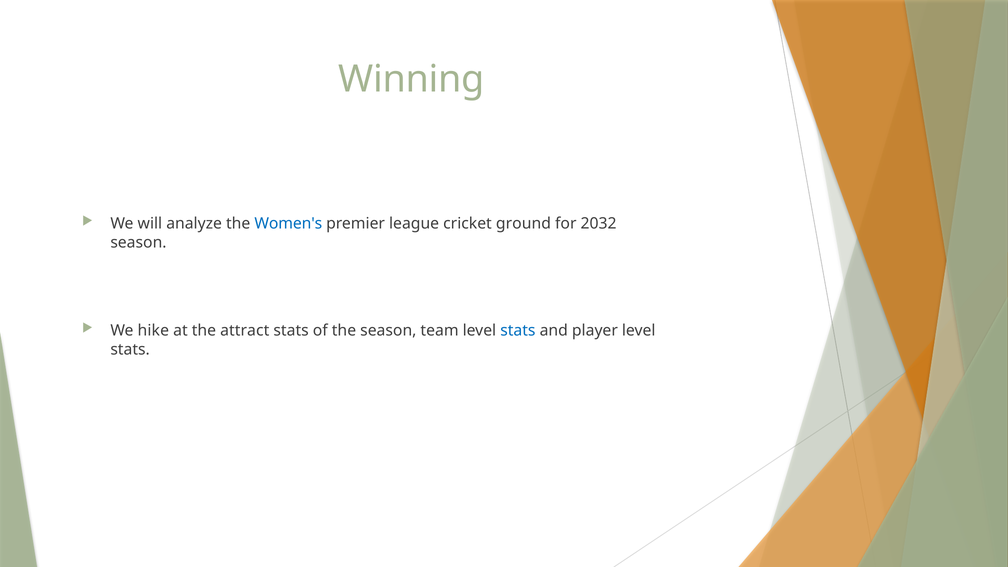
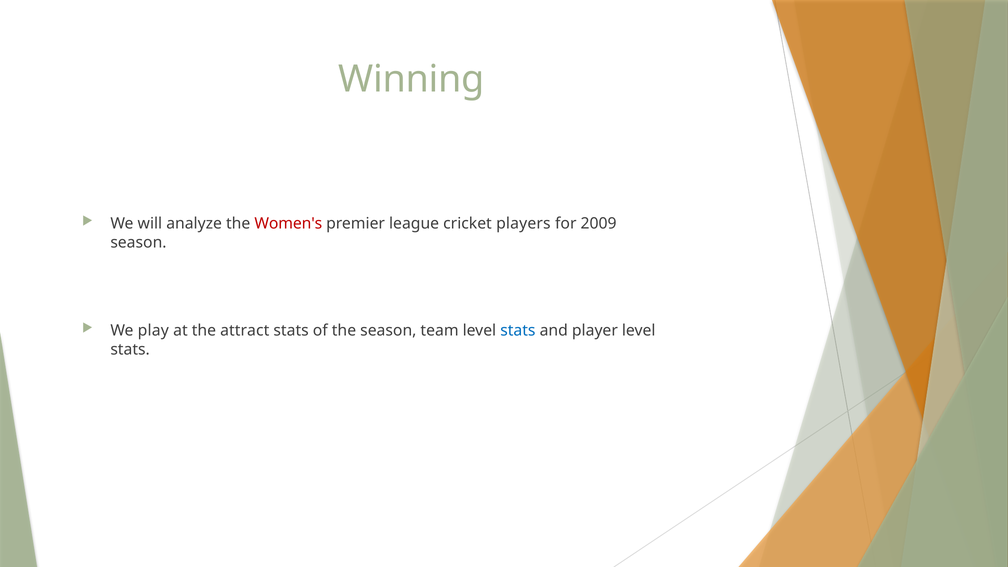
Women's colour: blue -> red (288, 224)
ground: ground -> players (523, 224)
2032: 2032 -> 2009 (599, 224)
hike: hike -> play (153, 331)
